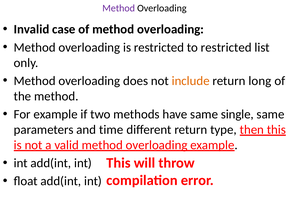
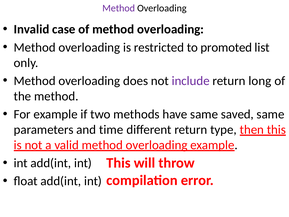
to restricted: restricted -> promoted (226, 47)
include colour: orange -> purple (191, 81)
single: single -> saved (237, 114)
